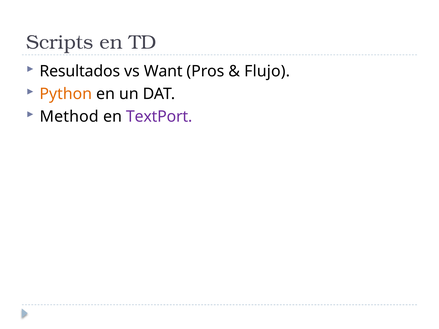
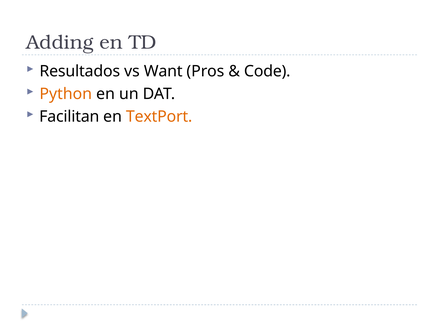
Scripts: Scripts -> Adding (60, 42)
Flujo: Flujo -> Code (267, 71)
Method: Method -> Facilitan (69, 117)
TextPort colour: purple -> orange (159, 117)
